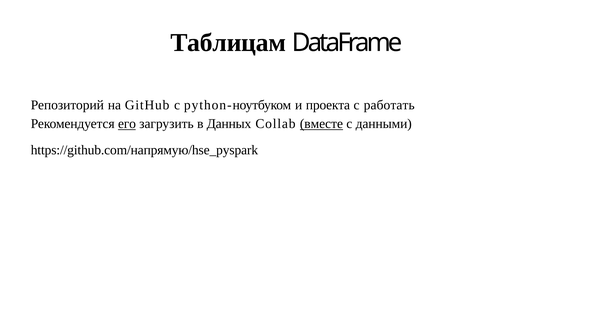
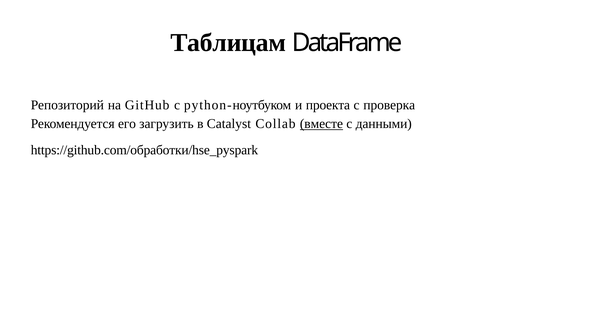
работать: работать -> проверка (389, 105)
его underline: present -> none (127, 124)
Данных: Данных -> Catalyst (229, 124)
https://github.com/напрямую/hse_pyspark: https://github.com/напрямую/hse_pyspark -> https://github.com/обработки/hse_pyspark (144, 150)
